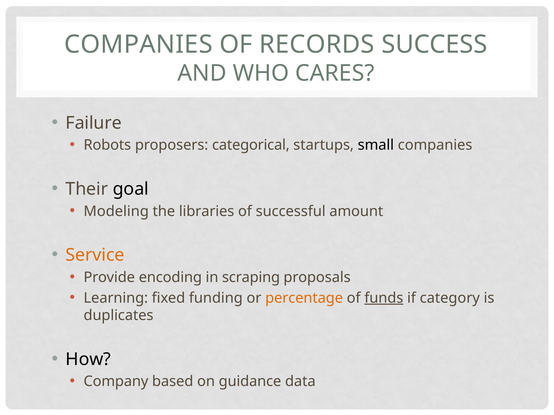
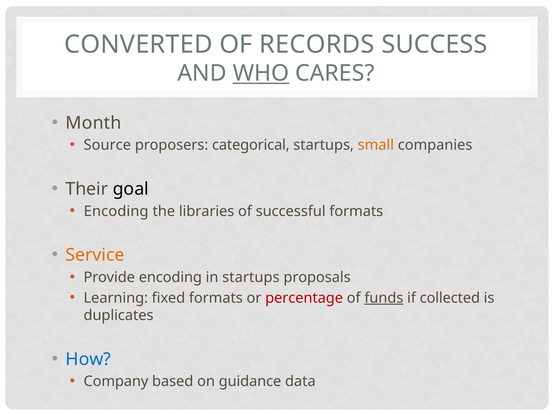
COMPANIES: COMPANIES -> CONVERTED (138, 44)
WHO underline: none -> present (261, 73)
Failure: Failure -> Month (93, 123)
Robots: Robots -> Source (107, 145)
small colour: black -> orange (376, 145)
Modeling: Modeling -> Encoding (116, 211)
successful amount: amount -> formats (356, 211)
in scraping: scraping -> startups (251, 278)
fixed funding: funding -> formats (216, 298)
percentage colour: orange -> red (304, 298)
category: category -> collected (450, 298)
How colour: black -> blue (88, 360)
